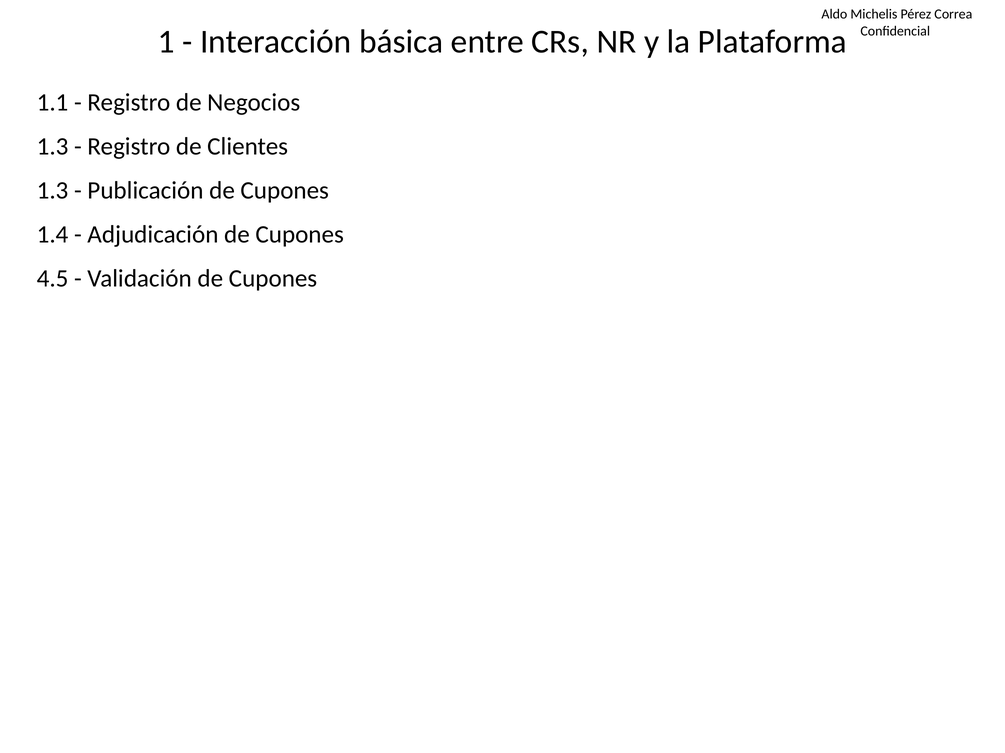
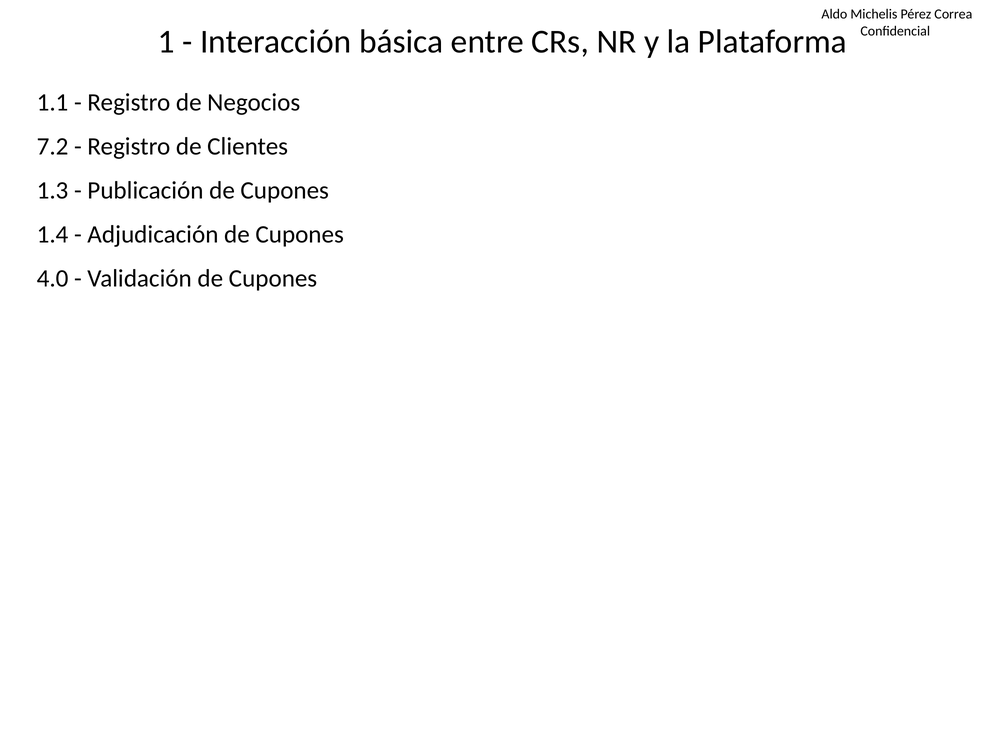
1.3: 1.3 -> 7.2 (53, 146)
4.5: 4.5 -> 4.0 (53, 279)
